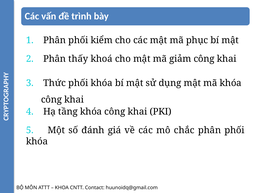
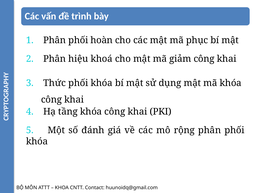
kiểm: kiểm -> hoàn (102, 40)
thấy: thấy -> hiệu (78, 59)
chắc: chắc -> rộng (184, 130)
